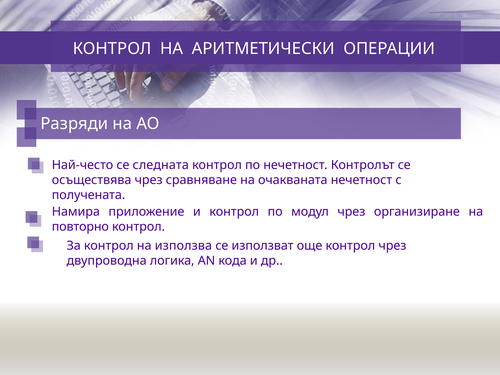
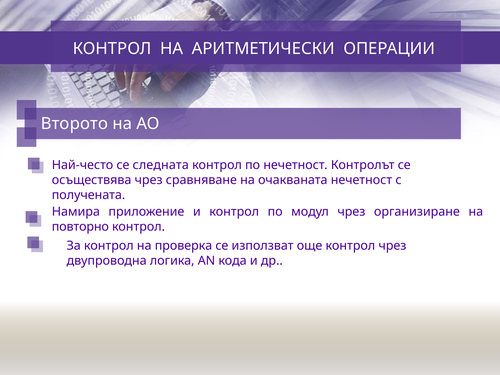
Разряди: Разряди -> Второто (74, 124)
използва: използва -> проверка (183, 246)
